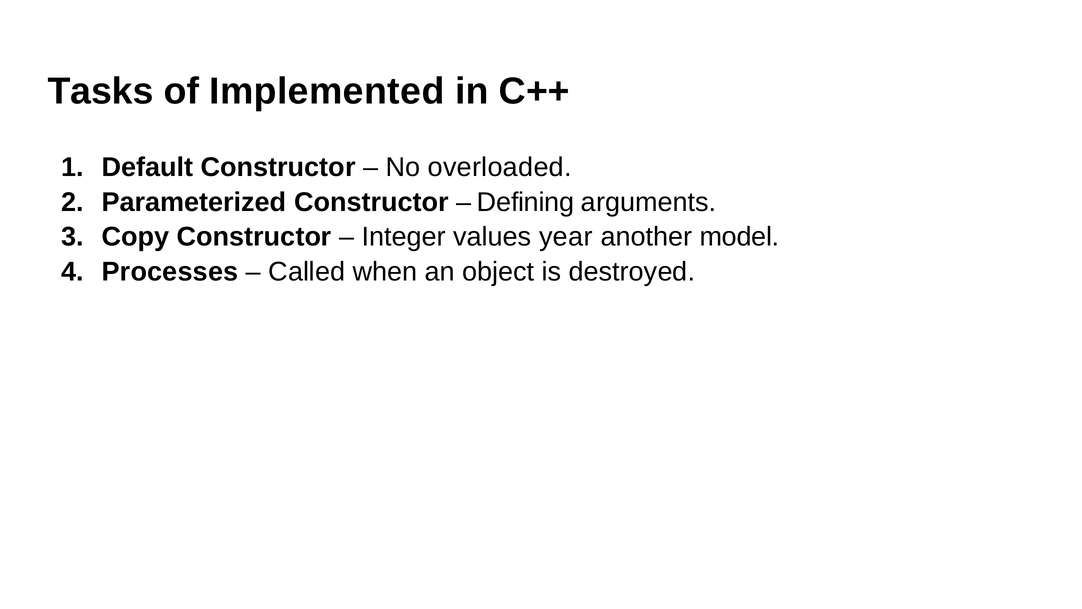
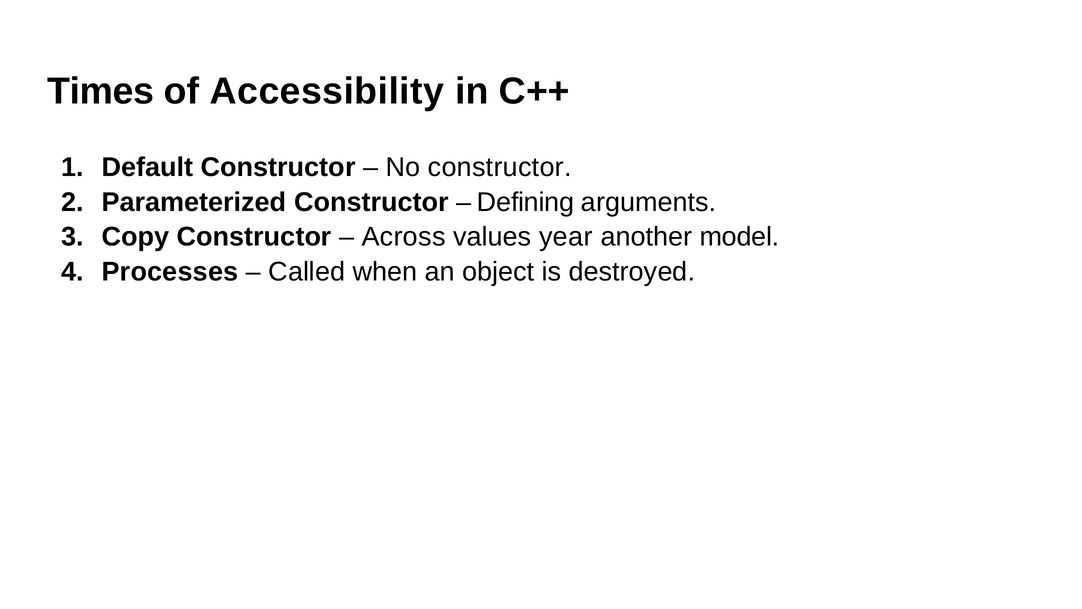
Tasks: Tasks -> Times (101, 91)
Implemented: Implemented -> Accessibility (327, 91)
No overloaded: overloaded -> constructor (500, 167)
Integer: Integer -> Across (404, 237)
